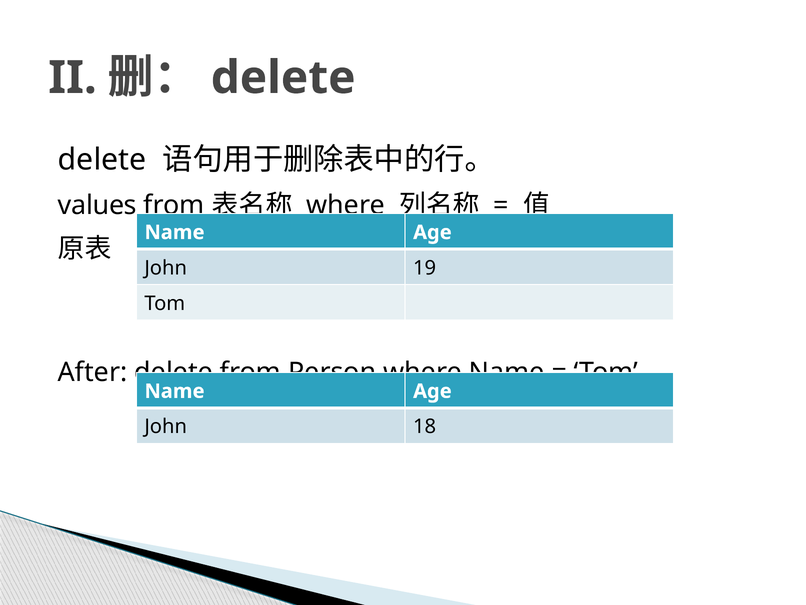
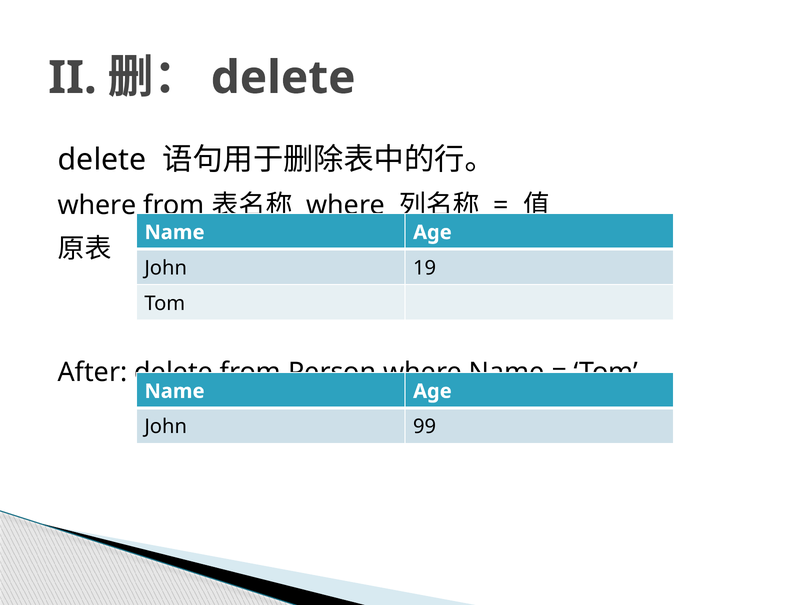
values: values -> where (97, 205)
18: 18 -> 99 (425, 426)
